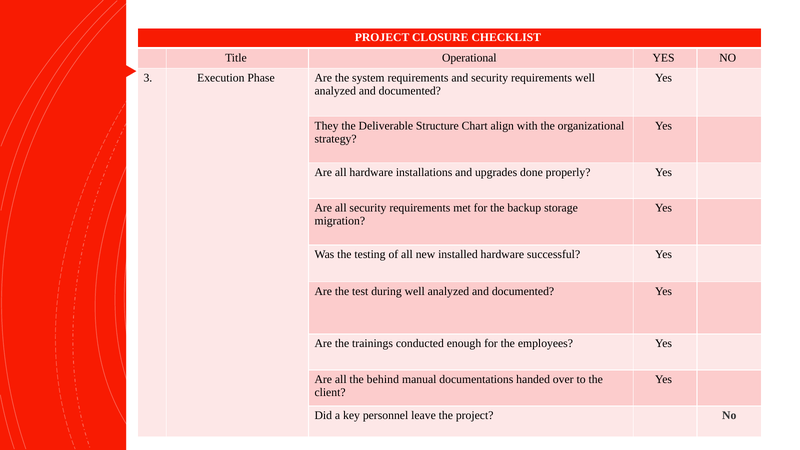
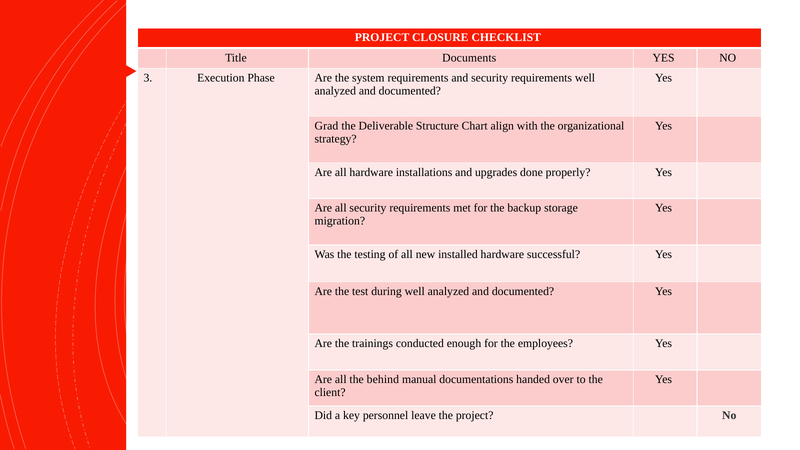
Operational: Operational -> Documents (469, 58)
They: They -> Grad (326, 126)
